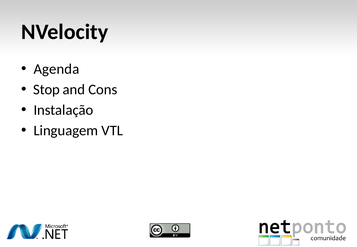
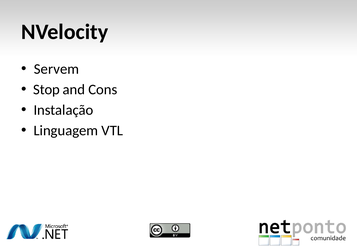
Agenda: Agenda -> Servem (56, 69)
